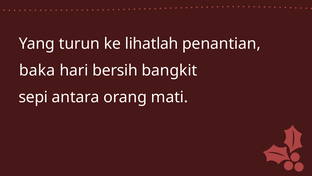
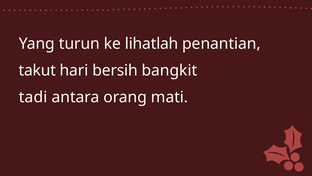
baka: baka -> takut (37, 70)
sepi: sepi -> tadi (33, 97)
